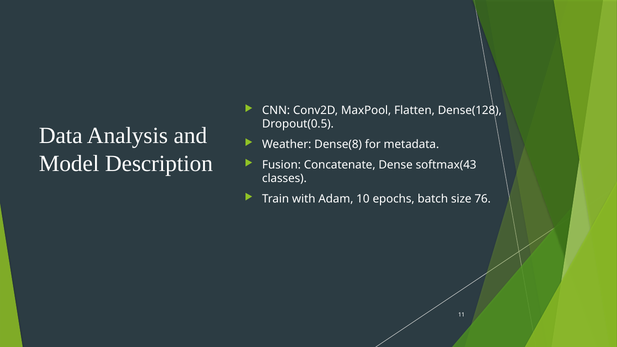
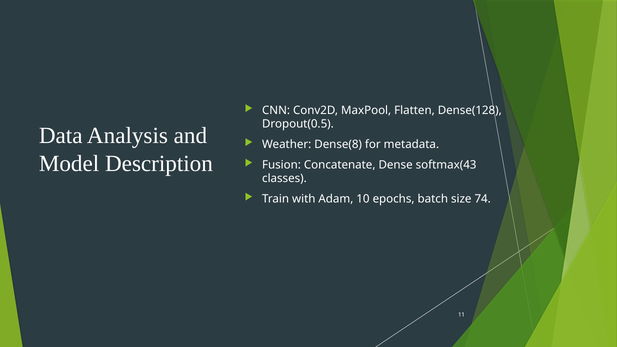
76: 76 -> 74 (483, 199)
